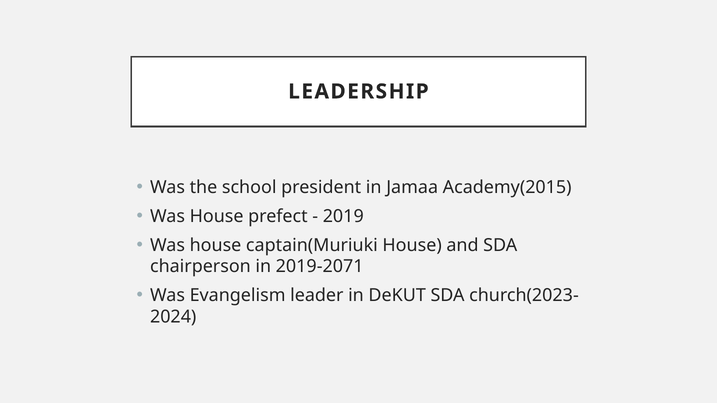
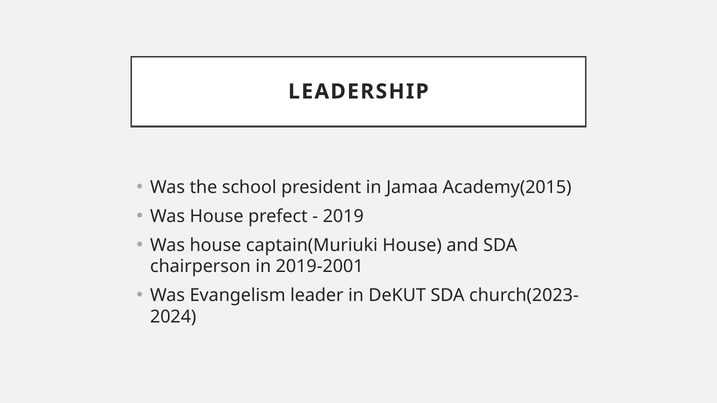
2019-2071: 2019-2071 -> 2019-2001 (320, 267)
